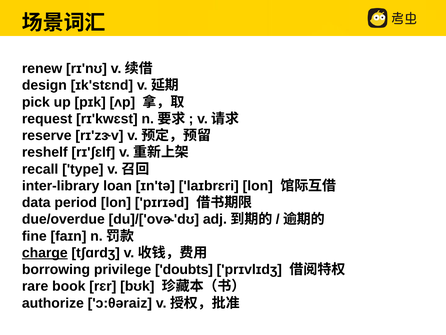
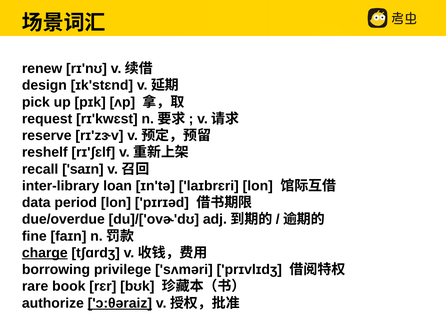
type: type -> saɪn (83, 169)
doubts: doubts -> sʌməri (184, 269)
ɔ:θəraiz underline: none -> present (120, 303)
